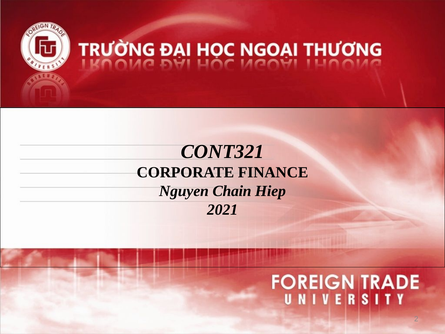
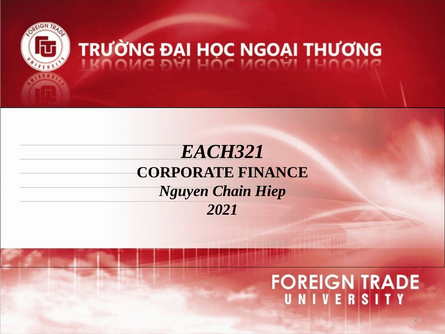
CONT321: CONT321 -> EACH321 (223, 152)
